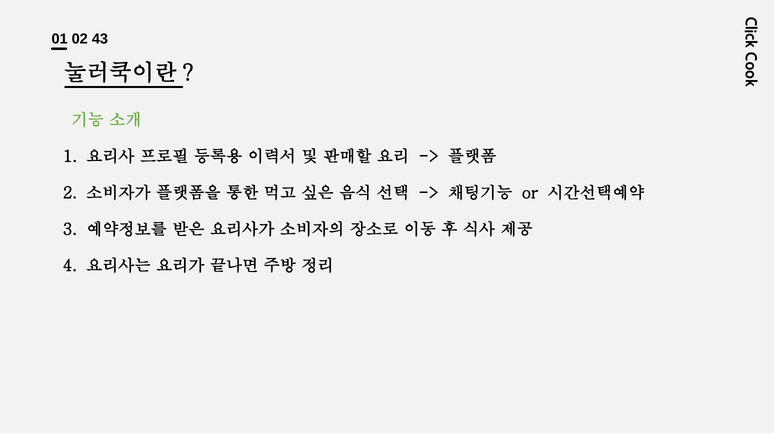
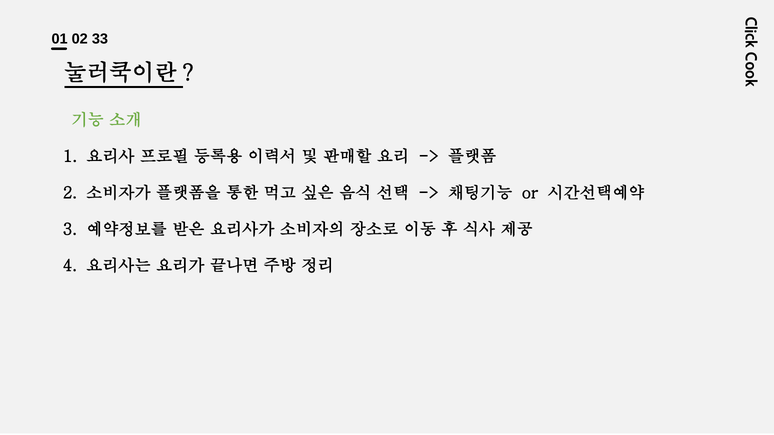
43: 43 -> 33 (100, 39)
